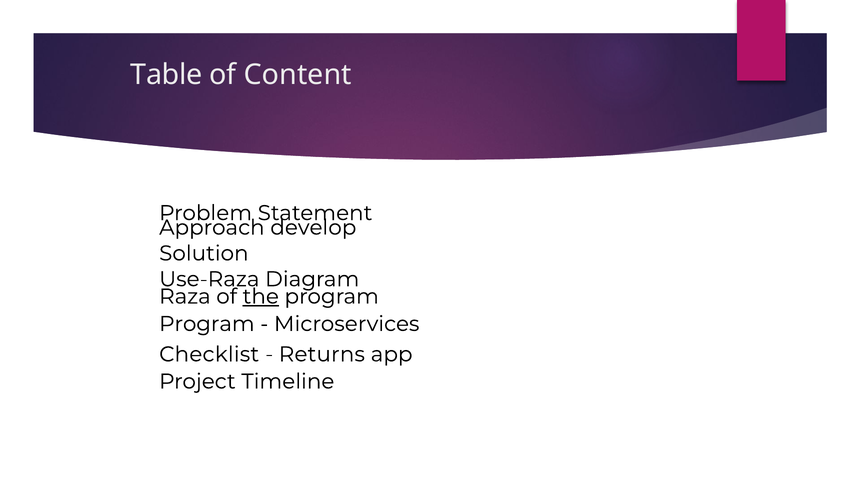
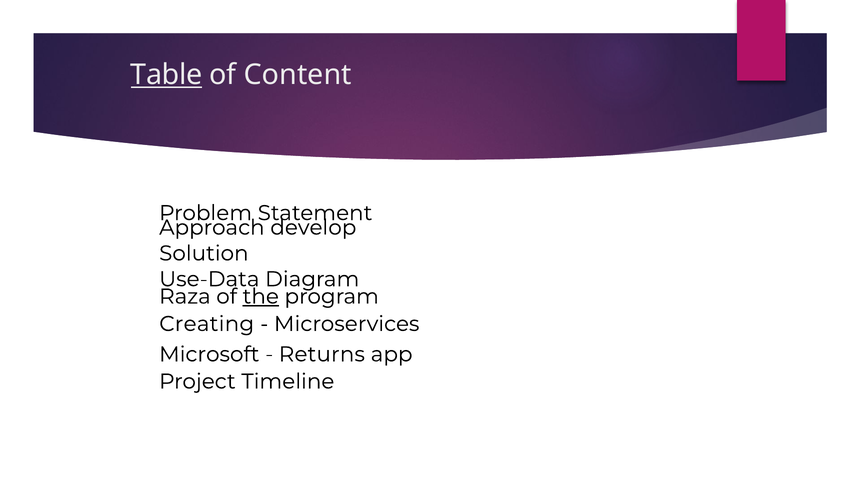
Table underline: none -> present (166, 75)
Use-Raza: Use-Raza -> Use-Data (209, 279)
Program: Program -> Creating (207, 324)
Checklist: Checklist -> Microsoft (209, 355)
